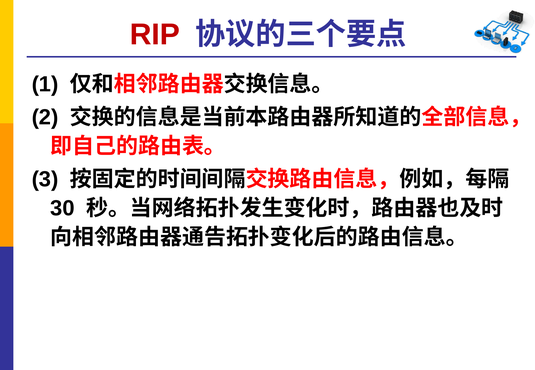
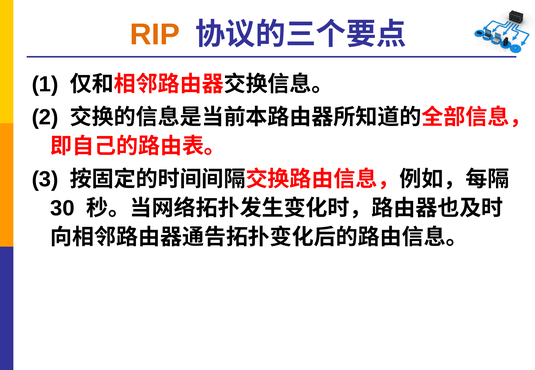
RIP colour: red -> orange (155, 34)
